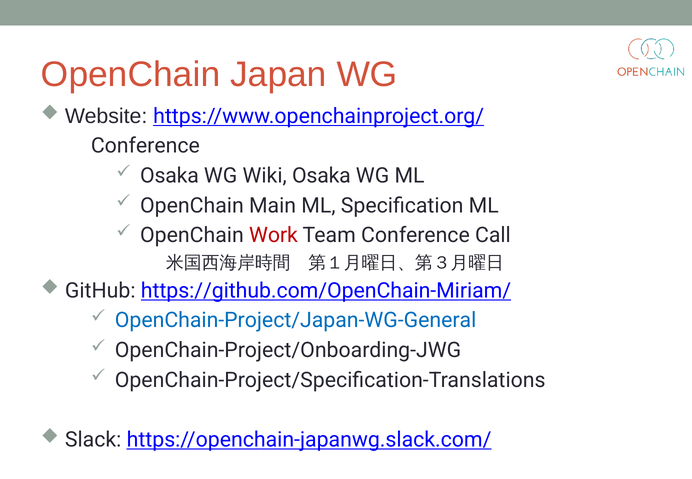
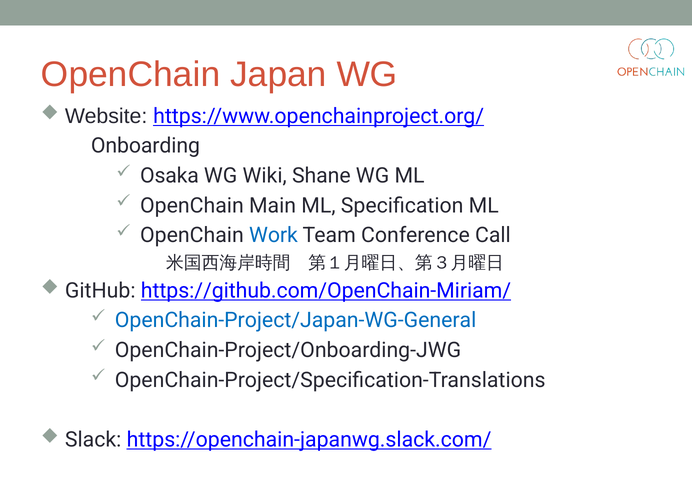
Conference: Conference -> Onboarding (145, 146)
Wiki Osaka: Osaka -> Shane (321, 176)
Work colour: red -> blue (273, 235)
